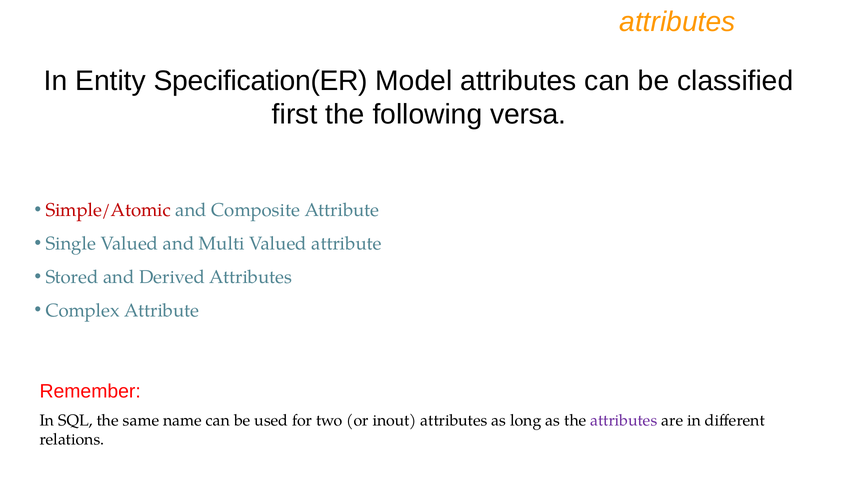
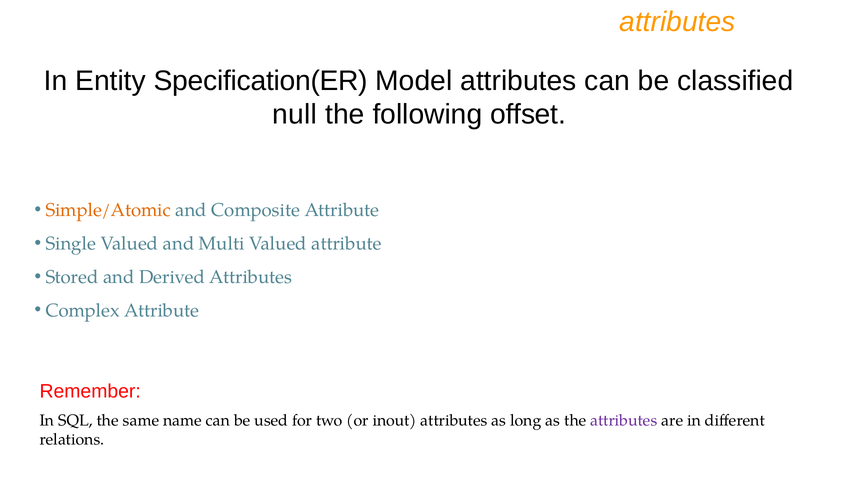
first: first -> null (295, 115)
versa: versa -> offset (528, 115)
Simple/Atomic colour: red -> orange (108, 210)
